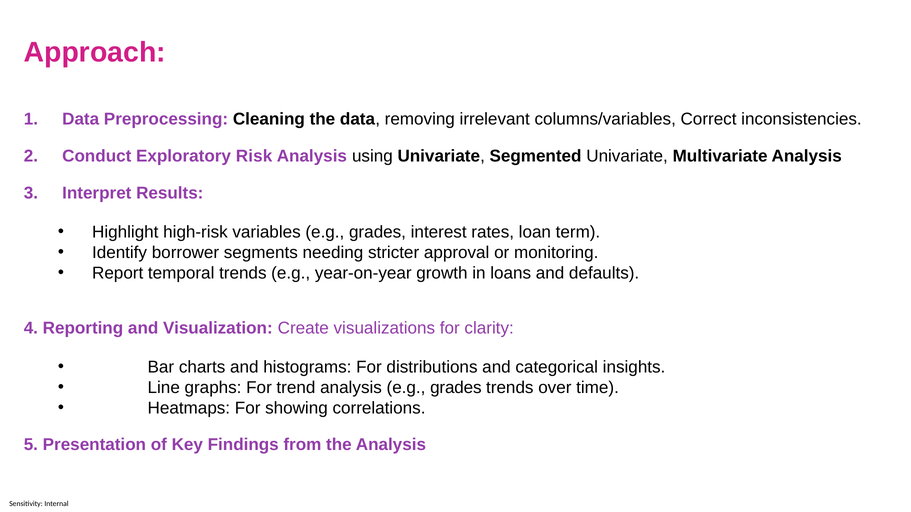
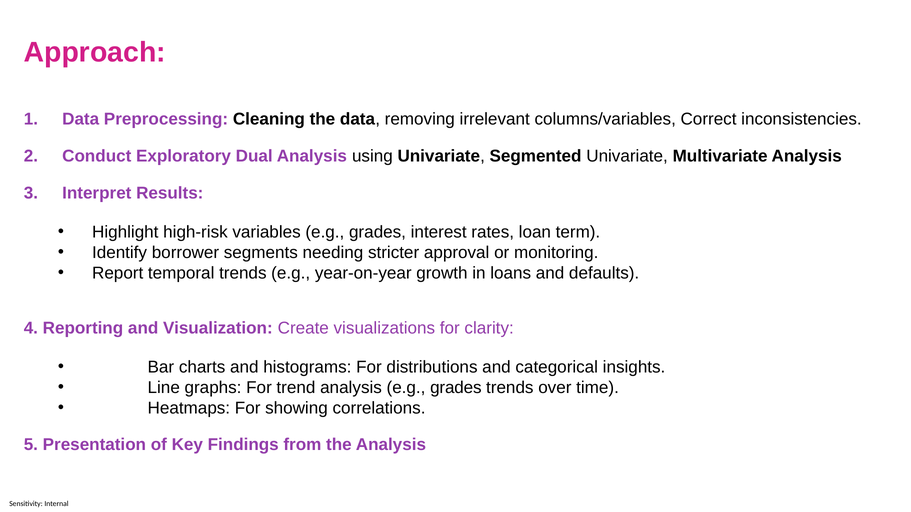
Risk: Risk -> Dual (254, 156)
